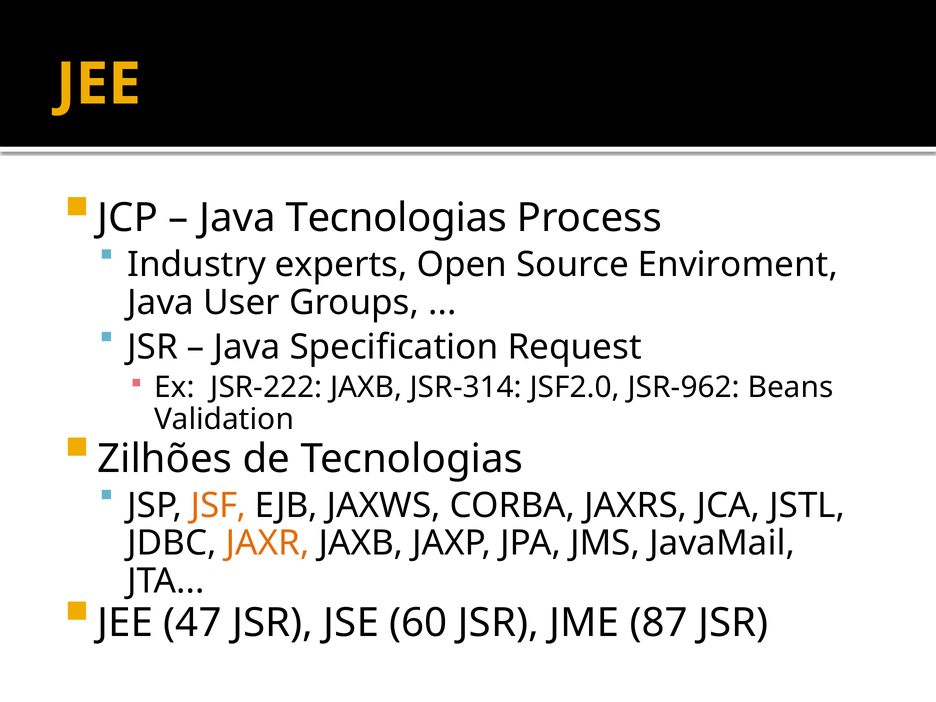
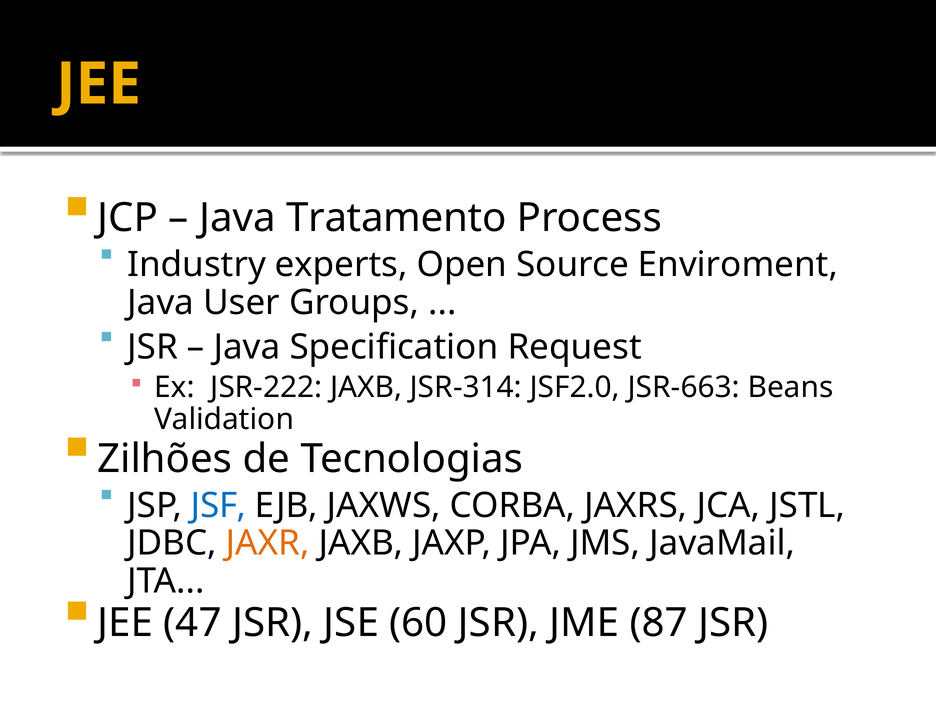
Java Tecnologias: Tecnologias -> Tratamento (396, 218)
JSR-962: JSR-962 -> JSR-663 (684, 387)
JSF colour: orange -> blue (219, 505)
